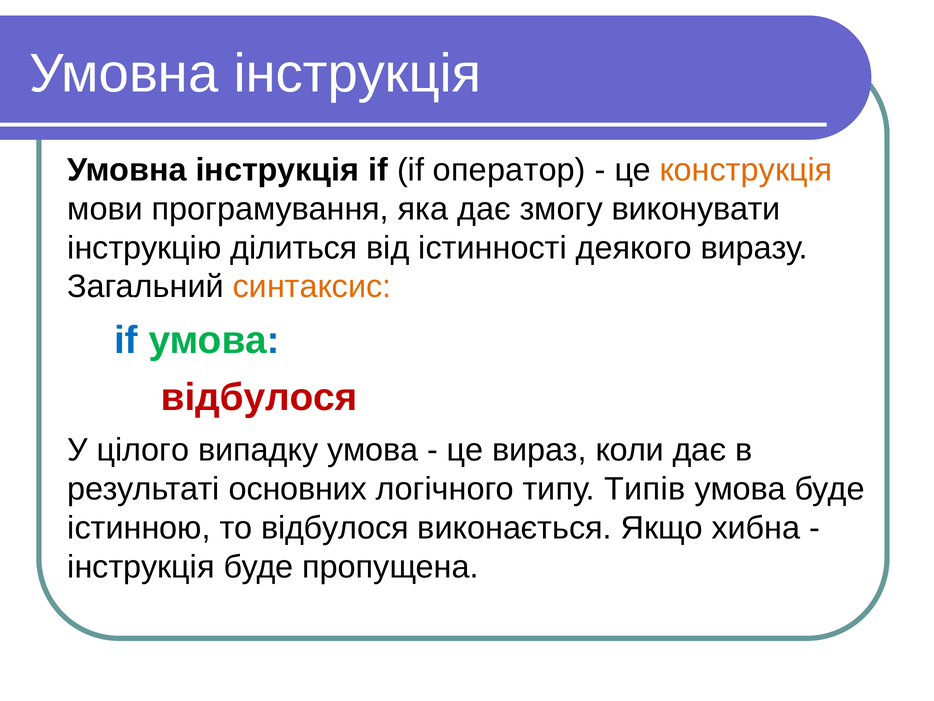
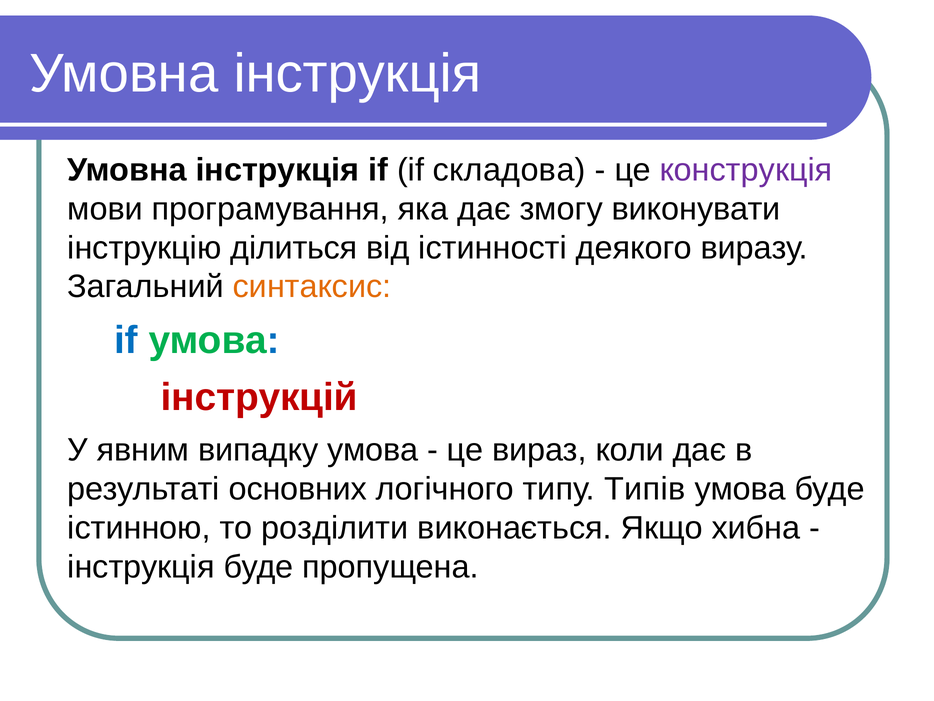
оператор: оператор -> складова (509, 170)
конструкція colour: orange -> purple (746, 170)
відбулося: відбулося -> інструкцій (259, 397)
цілого: цілого -> явним (143, 450)
то відбулося: відбулося -> розділити (335, 528)
